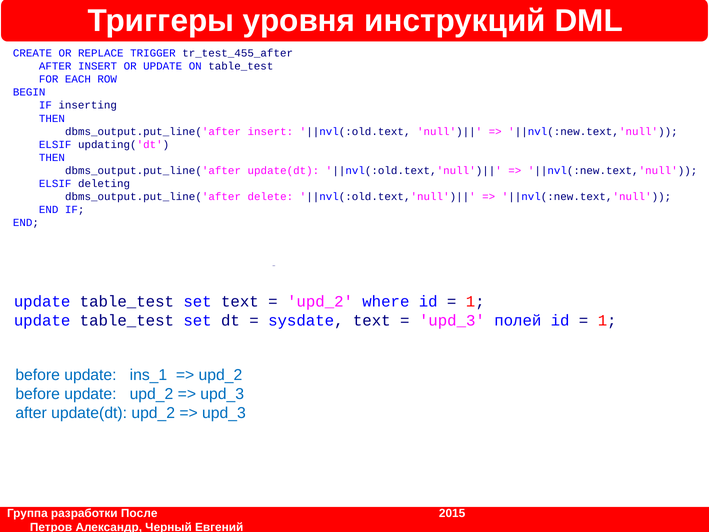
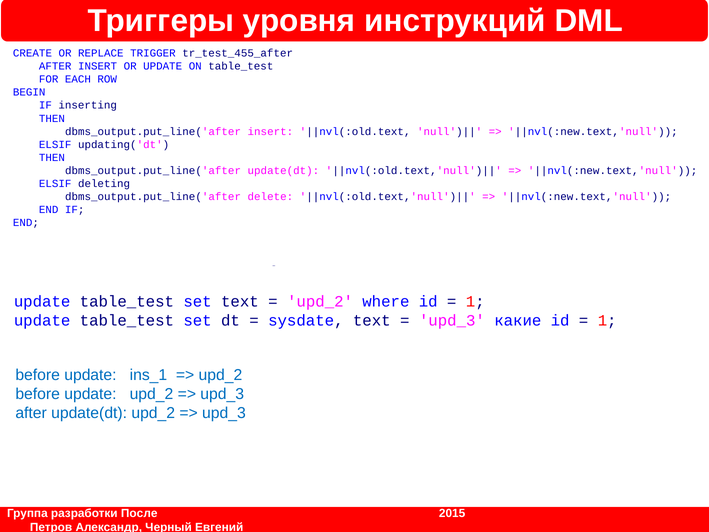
полей: полей -> какие (518, 321)
